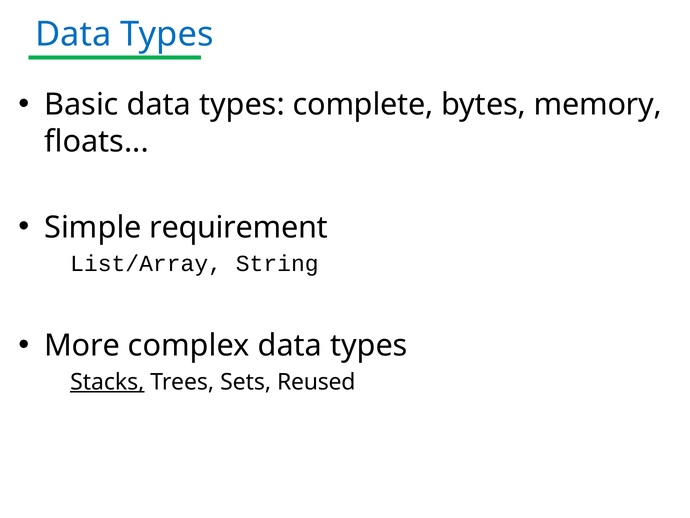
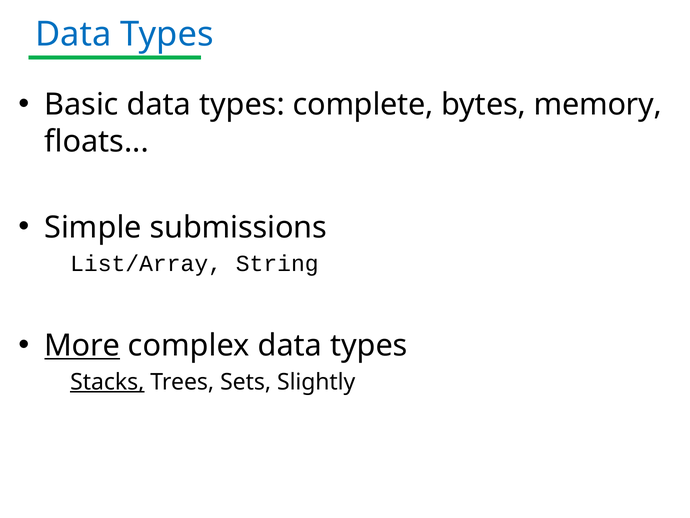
requirement: requirement -> submissions (238, 227)
More underline: none -> present (82, 345)
Reused: Reused -> Slightly (316, 382)
